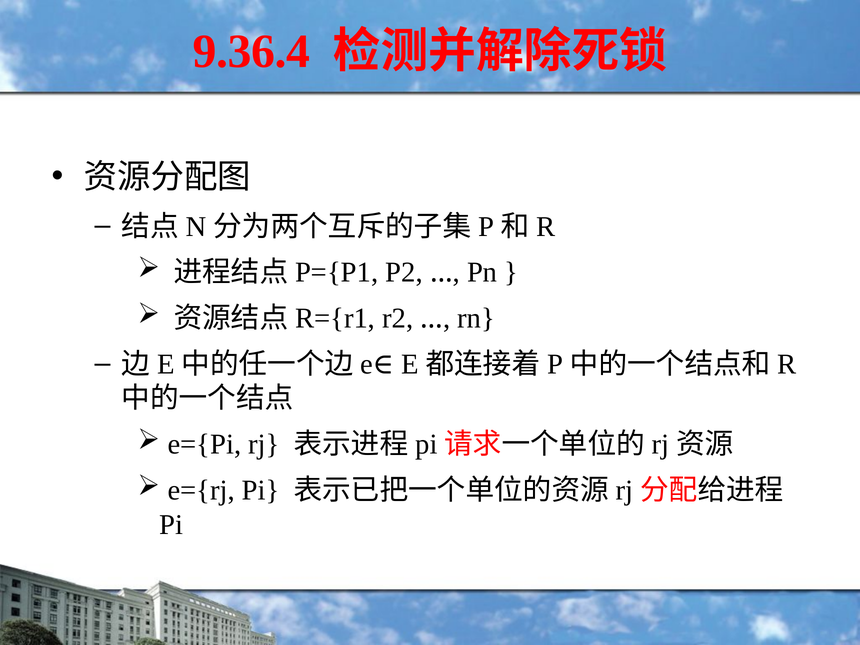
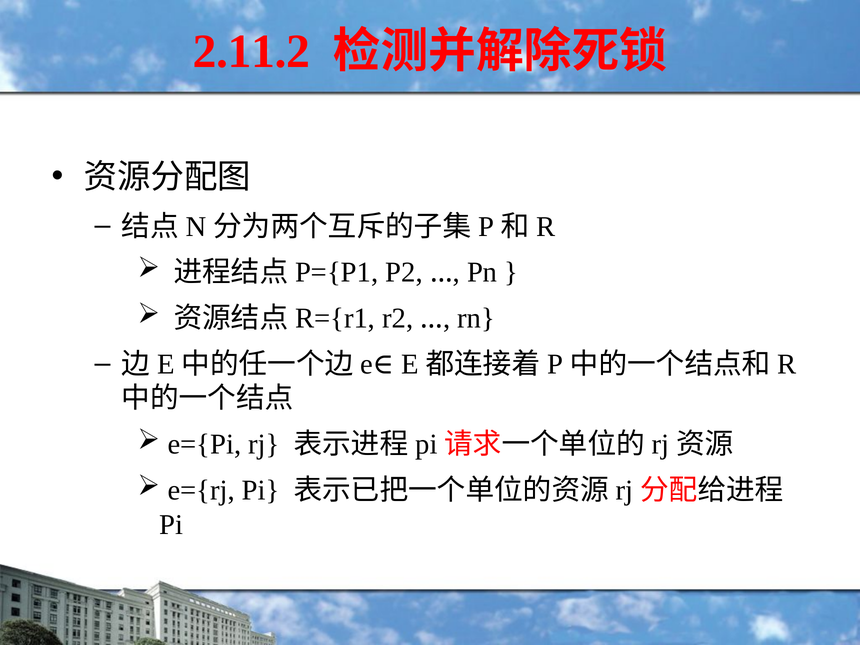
9.36.4: 9.36.4 -> 2.11.2 (251, 52)
